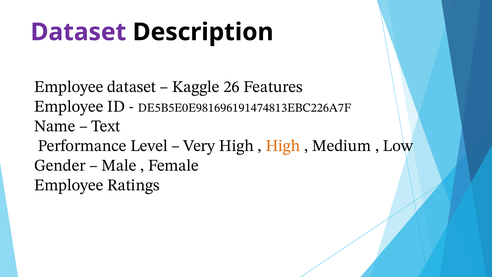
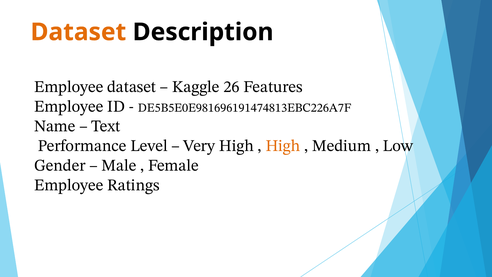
Dataset colour: purple -> orange (78, 32)
